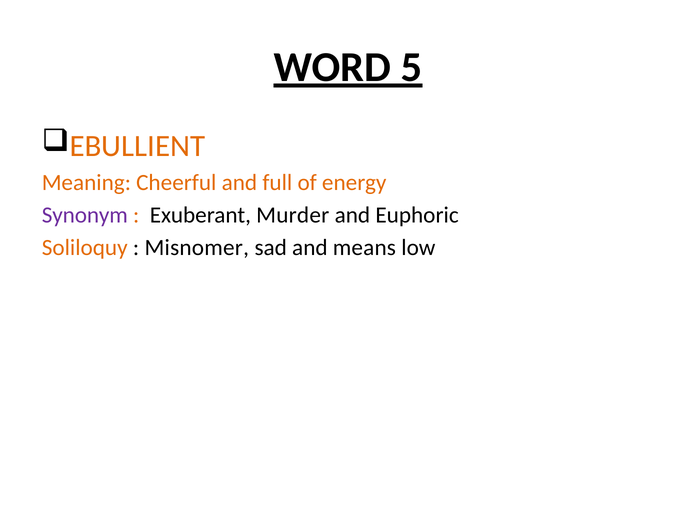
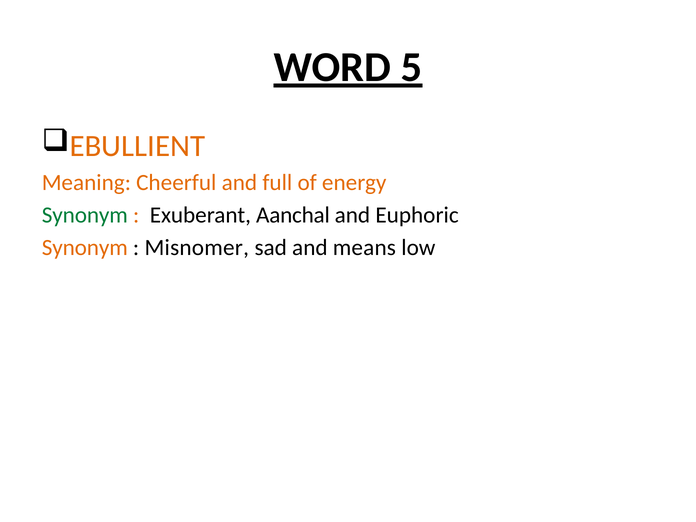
Synonym colour: purple -> green (85, 215)
Murder: Murder -> Aanchal (293, 215)
Soliloquy: Soliloquy -> Synonym (85, 248)
